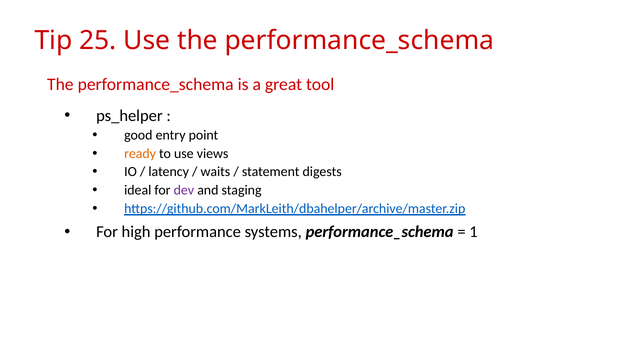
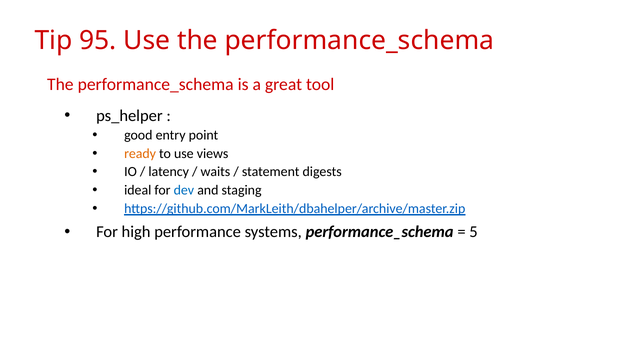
25: 25 -> 95 (98, 41)
dev colour: purple -> blue (184, 190)
1: 1 -> 5 (473, 232)
